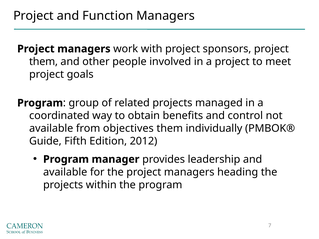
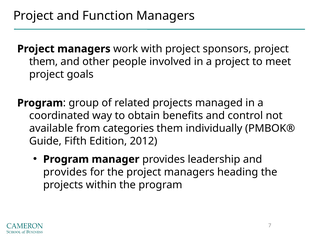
objectives: objectives -> categories (128, 129)
available: available -> provides (65, 172)
